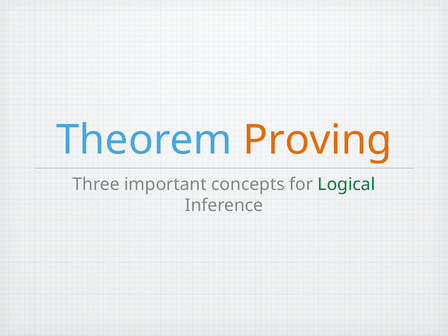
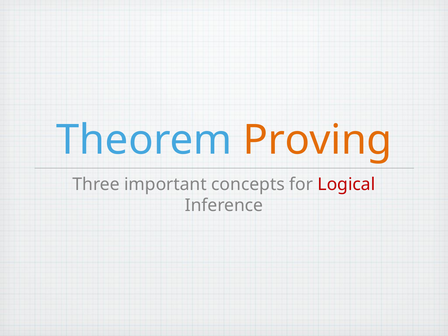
Logical colour: green -> red (346, 185)
